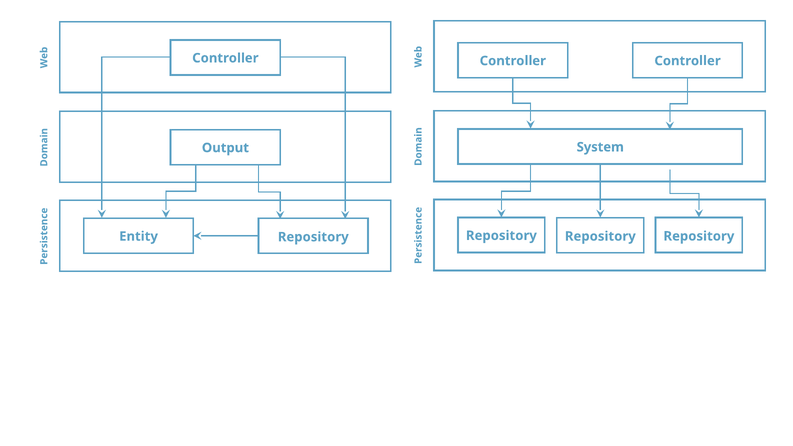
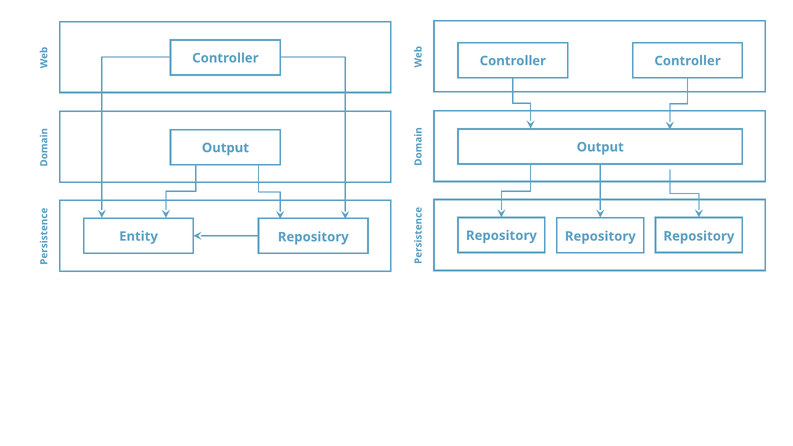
System: System -> Output (600, 147)
